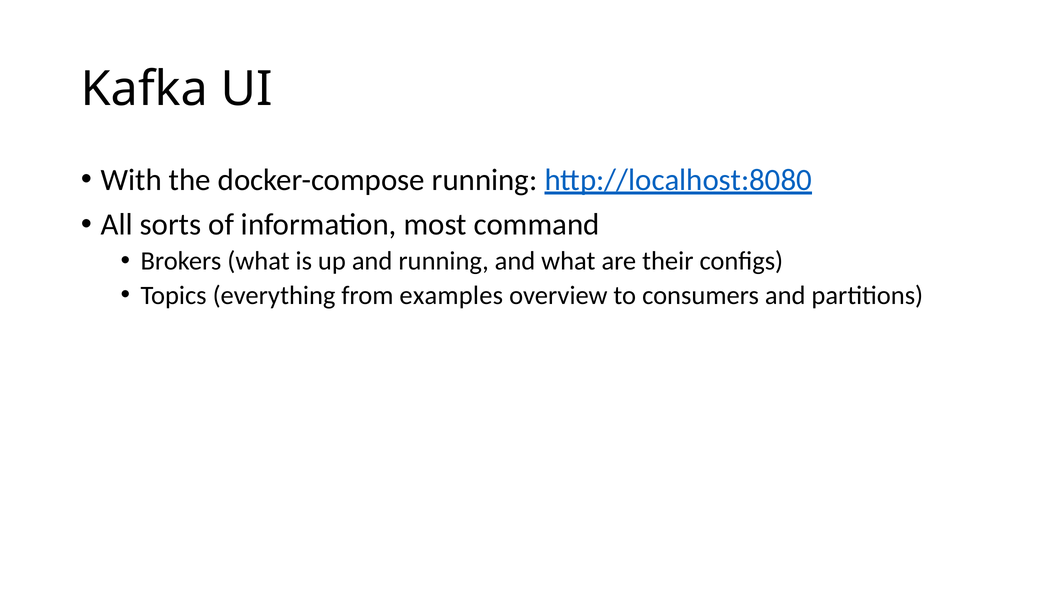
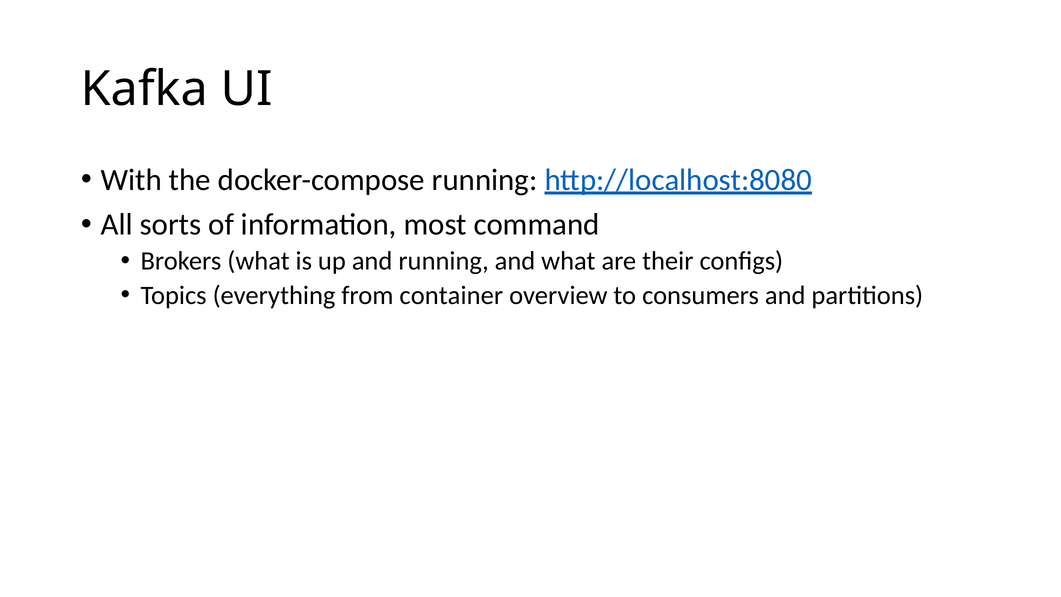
examples: examples -> container (451, 295)
